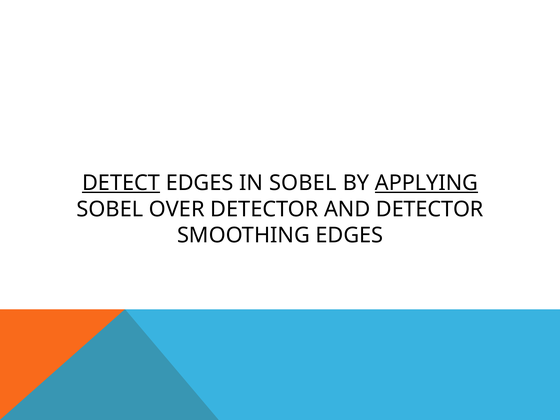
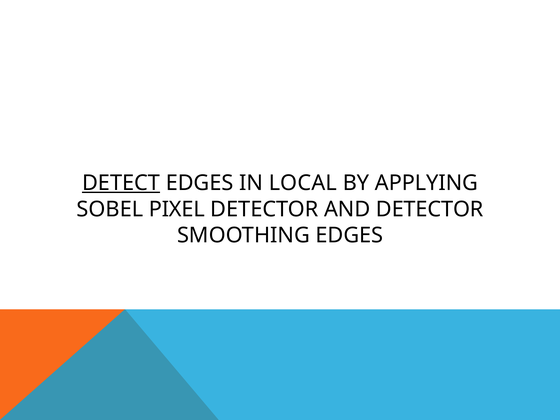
IN SOBEL: SOBEL -> LOCAL (303, 183)
APPLYING underline: present -> none (426, 183)
OVER: OVER -> PIXEL (177, 209)
